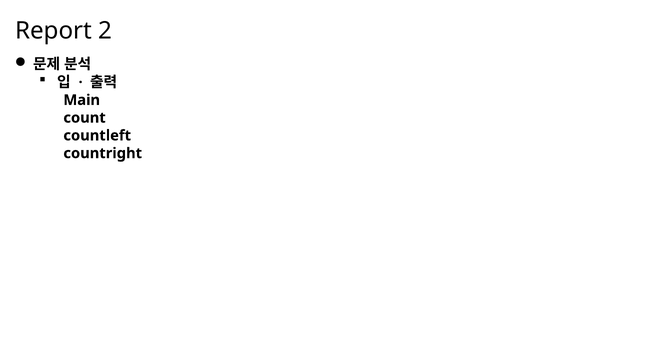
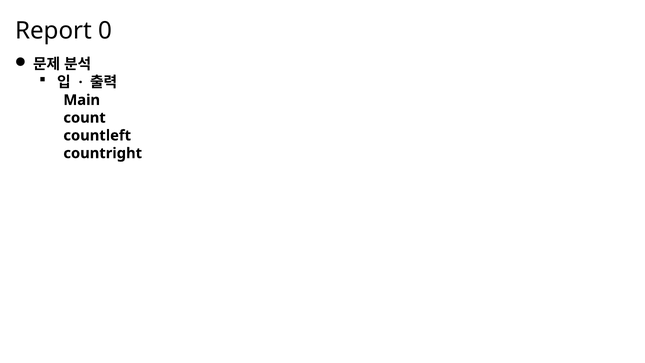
2: 2 -> 0 (105, 31)
